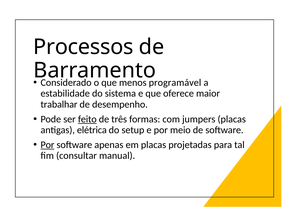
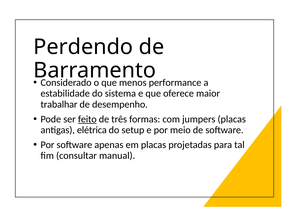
Processos: Processos -> Perdendo (83, 47)
programável: programável -> performance (175, 83)
Por underline: present -> none (47, 145)
